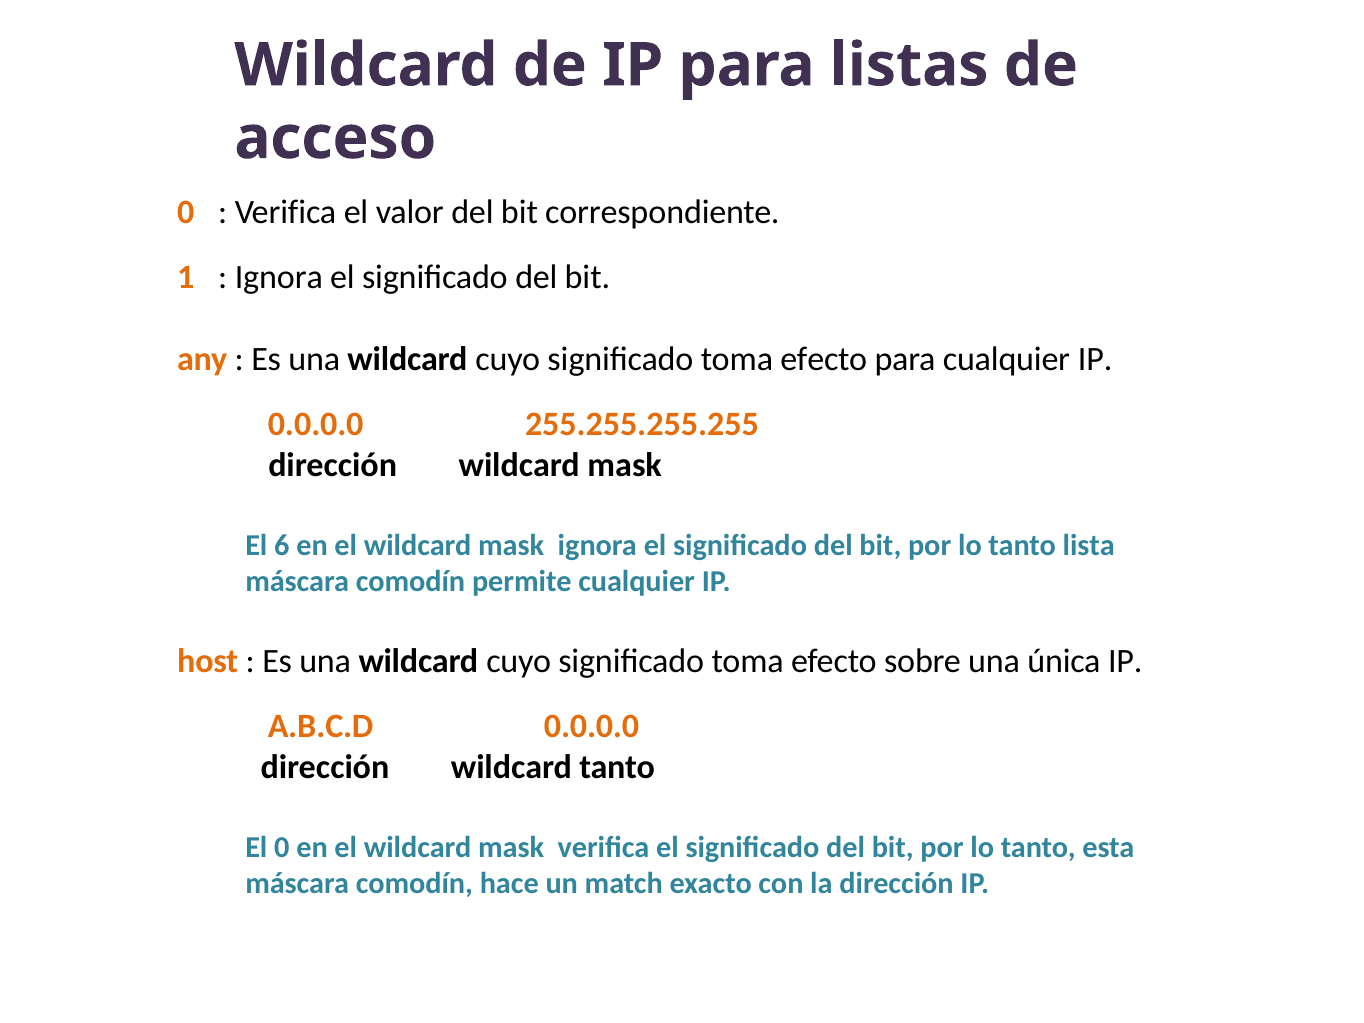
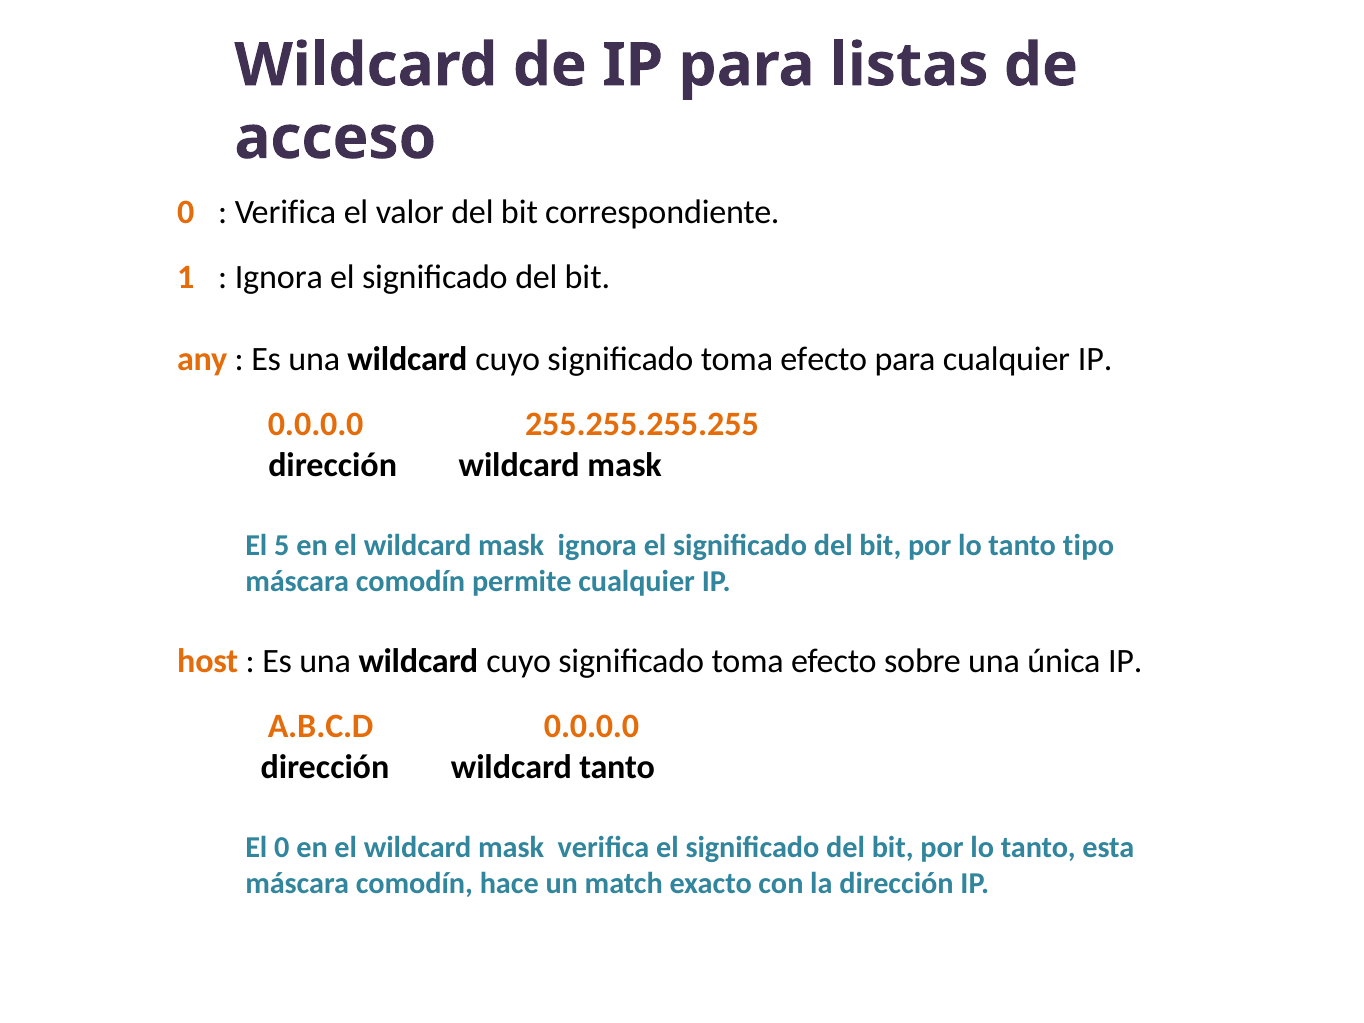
6: 6 -> 5 (282, 545)
lista: lista -> tipo (1089, 545)
